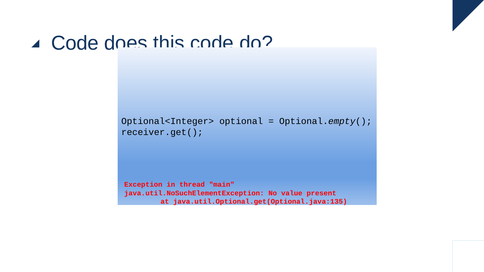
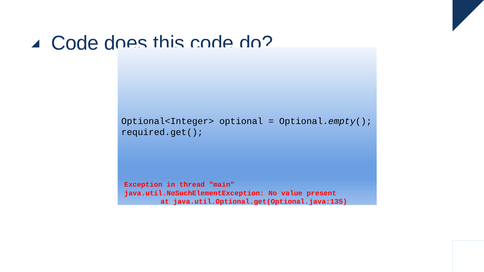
receiver.get(: receiver.get( -> required.get( (162, 132)
